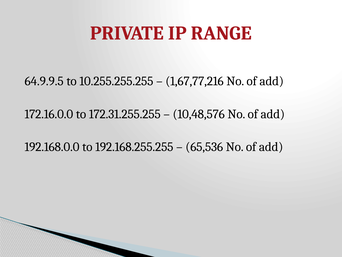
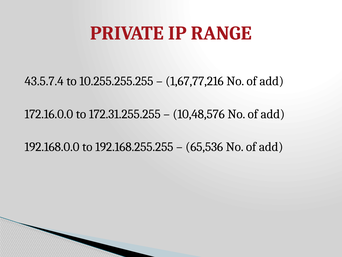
64.9.9.5: 64.9.9.5 -> 43.5.7.4 (44, 81)
